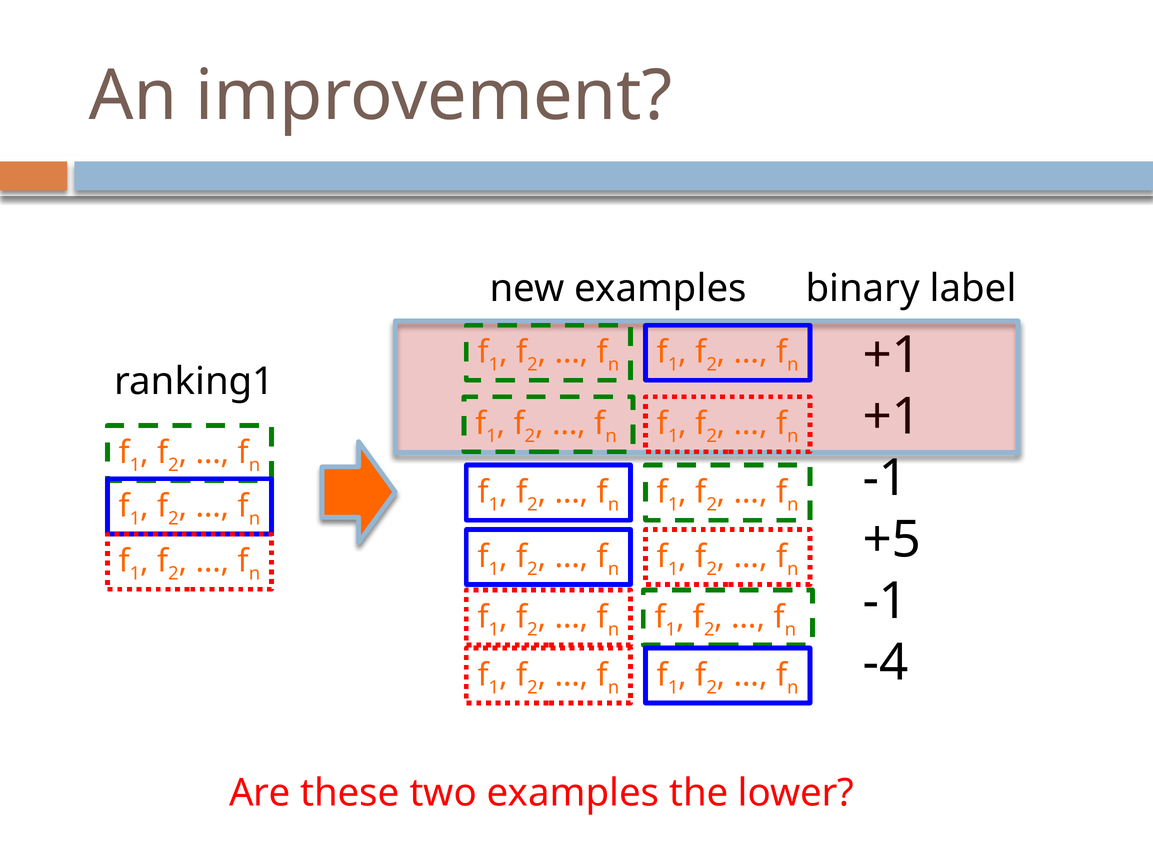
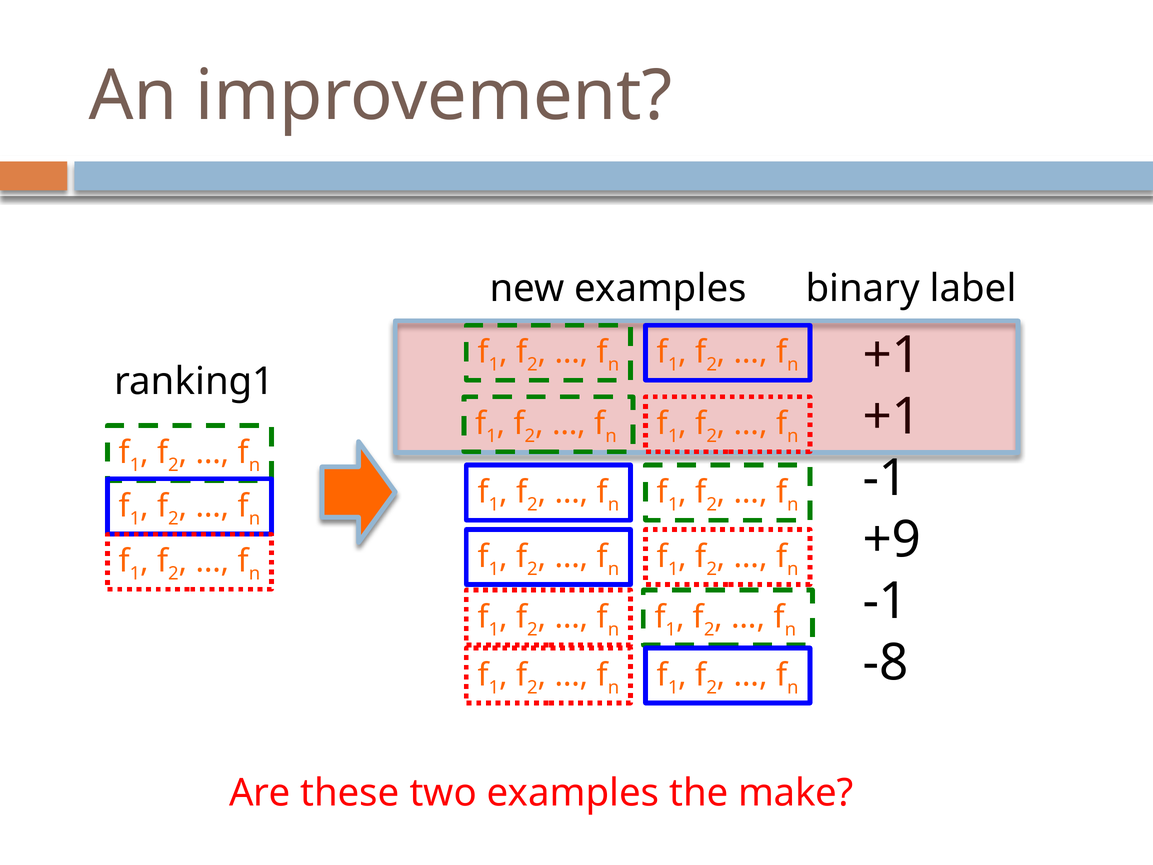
+5: +5 -> +9 (892, 540)
-4: -4 -> -8 (885, 663)
lower: lower -> make (796, 793)
